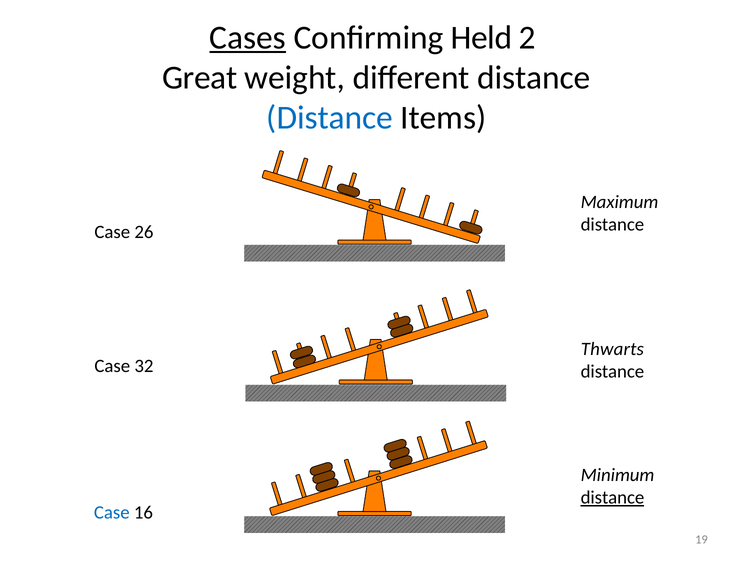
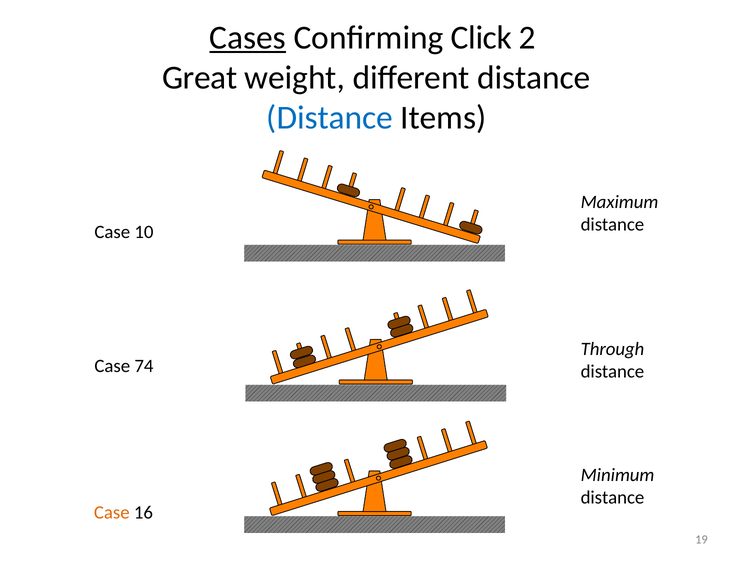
Held: Held -> Click (481, 37)
26: 26 -> 10 (144, 232)
Thwarts: Thwarts -> Through (612, 349)
32: 32 -> 74 (144, 366)
distance underline: present -> none (612, 497)
Case colour: blue -> orange (112, 512)
